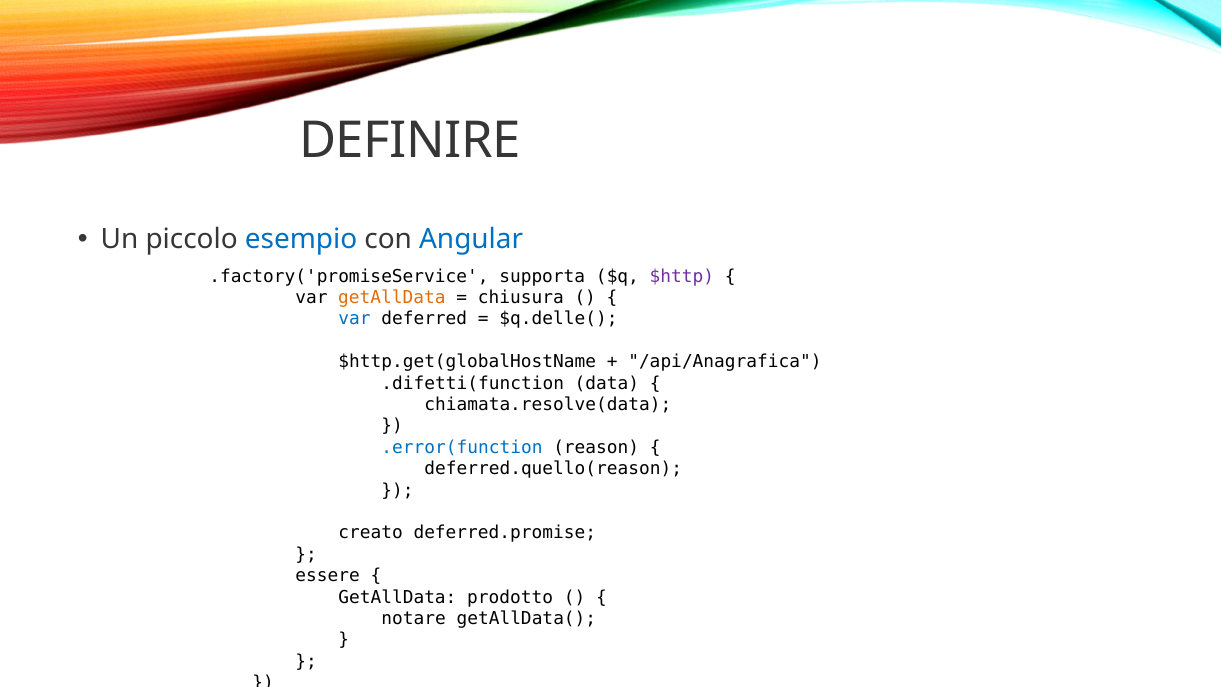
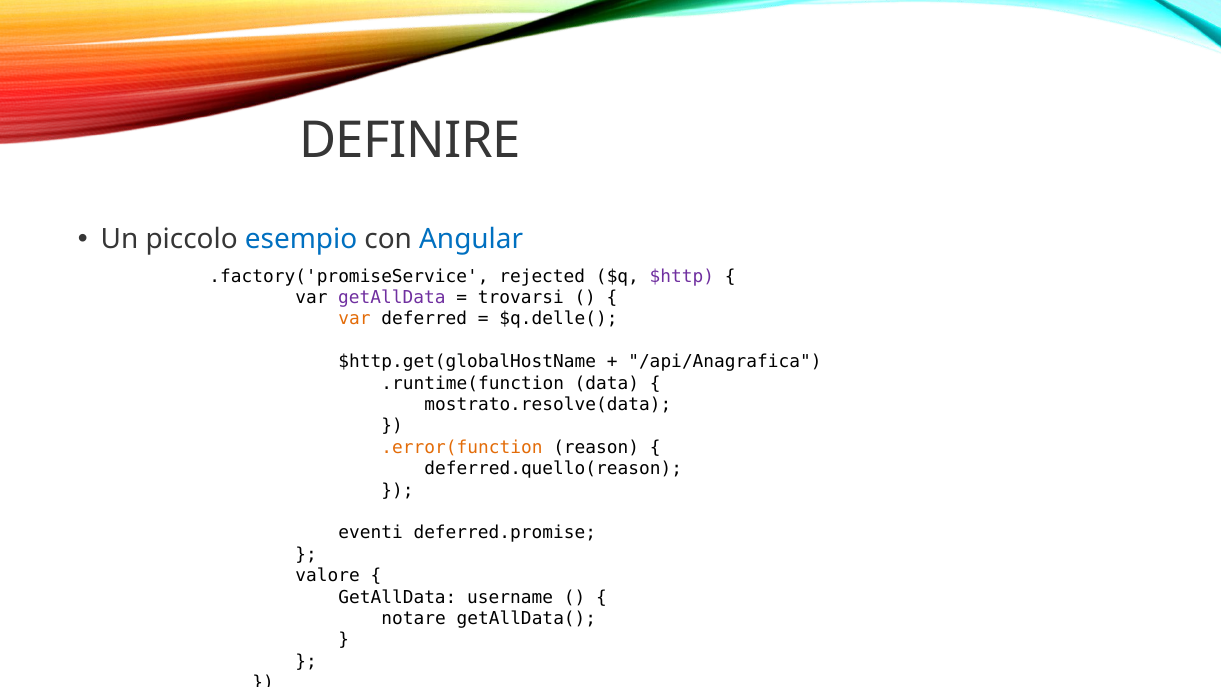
supporta: supporta -> rejected (542, 276)
getAllData colour: orange -> purple (392, 298)
chiusura: chiusura -> trovarsi (521, 298)
var colour: blue -> orange (354, 319)
.difetti(function: .difetti(function -> .runtime(function (473, 383)
chiamata.resolve(data: chiamata.resolve(data -> mostrato.resolve(data (548, 405)
.error(function colour: blue -> orange (462, 447)
creato: creato -> eventi (371, 533)
essere: essere -> valore (328, 576)
prodotto: prodotto -> username (510, 597)
